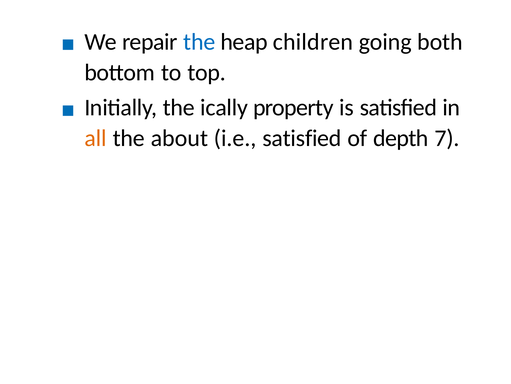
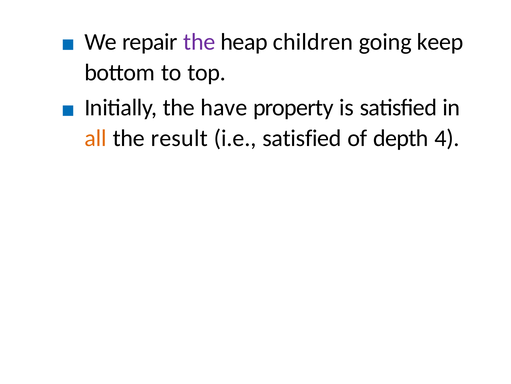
the colour: blue -> purple (199, 42)
both: both -> keep (440, 42)
ically: ically -> have (224, 107)
about: about -> result (179, 138)
7: 7 -> 4 (447, 138)
